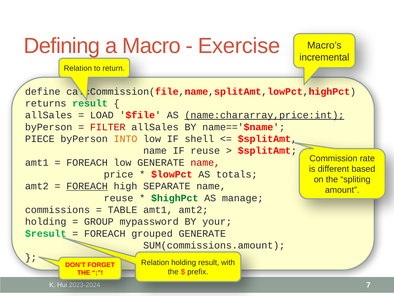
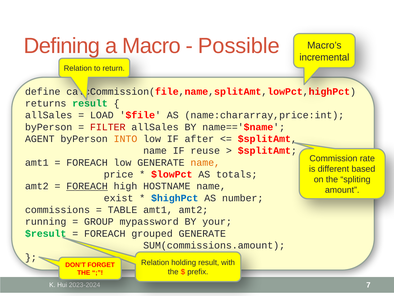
Exercise: Exercise -> Possible (239, 46)
name:chararray,price:int underline: present -> none (264, 115)
PIECE: PIECE -> AGENT (40, 139)
shell: shell -> after (199, 139)
name colour: red -> orange (205, 162)
SEPARATE: SEPARATE -> HOSTNAME (167, 186)
reuse: reuse -> exist (119, 198)
$highPct colour: green -> blue (175, 198)
manage: manage -> number (243, 198)
holding: holding -> running (46, 221)
